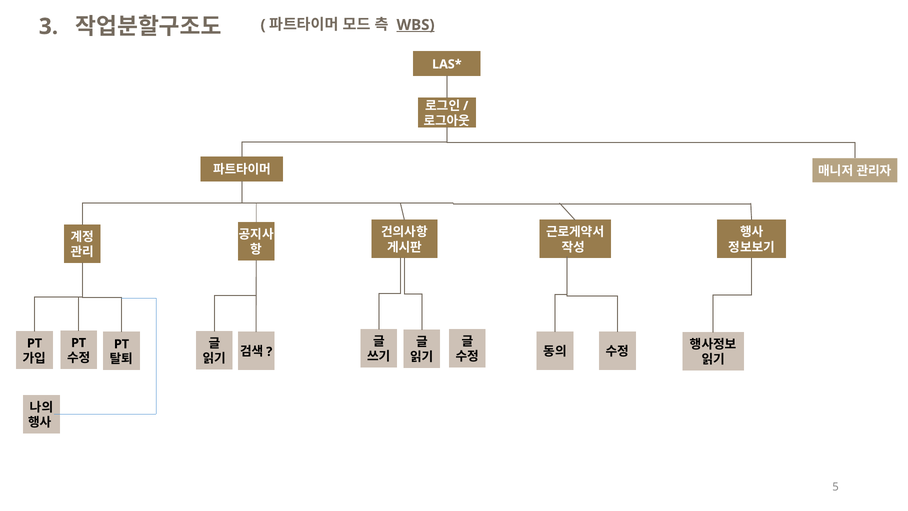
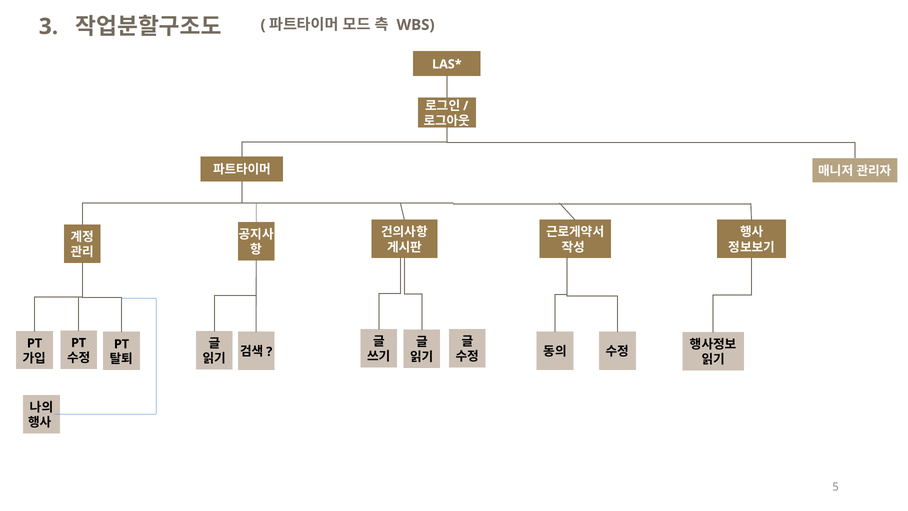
WBS underline: present -> none (416, 25)
